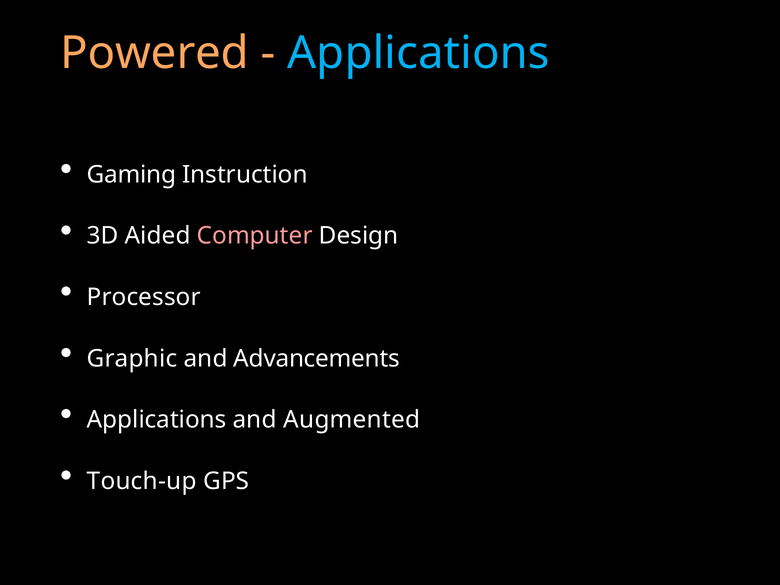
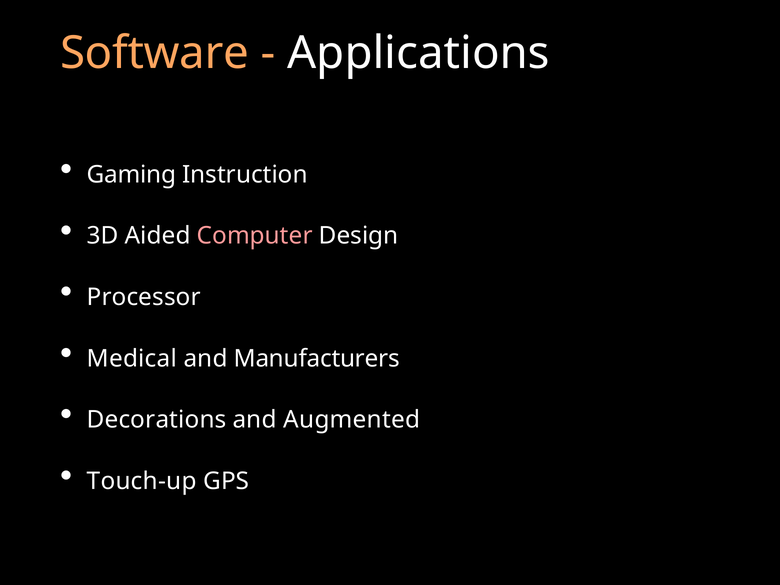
Powered: Powered -> Software (155, 53)
Applications colour: light blue -> white (419, 53)
Graphic: Graphic -> Medical (132, 358)
Advancements: Advancements -> Manufacturers (317, 358)
Applications: Applications -> Decorations (157, 420)
